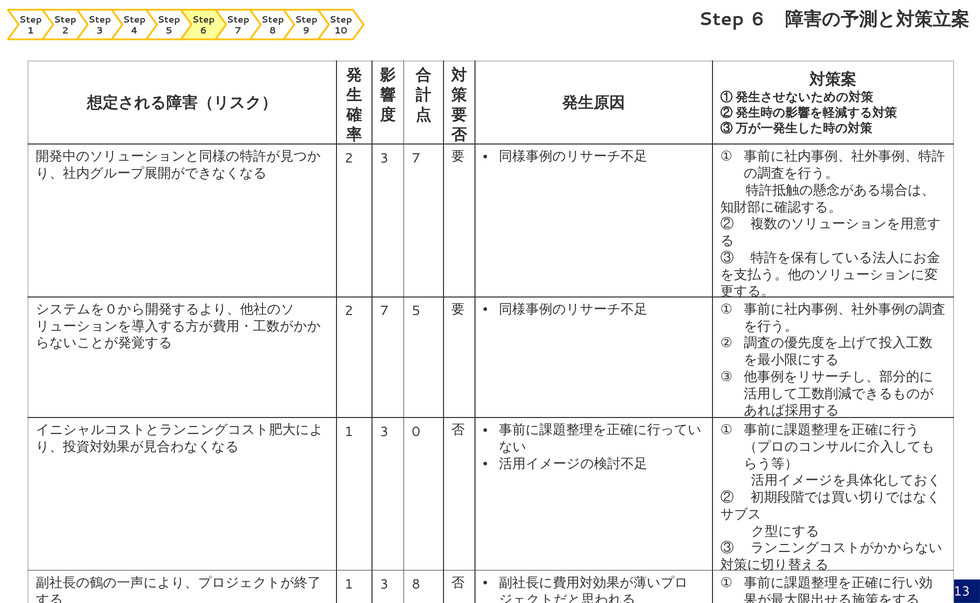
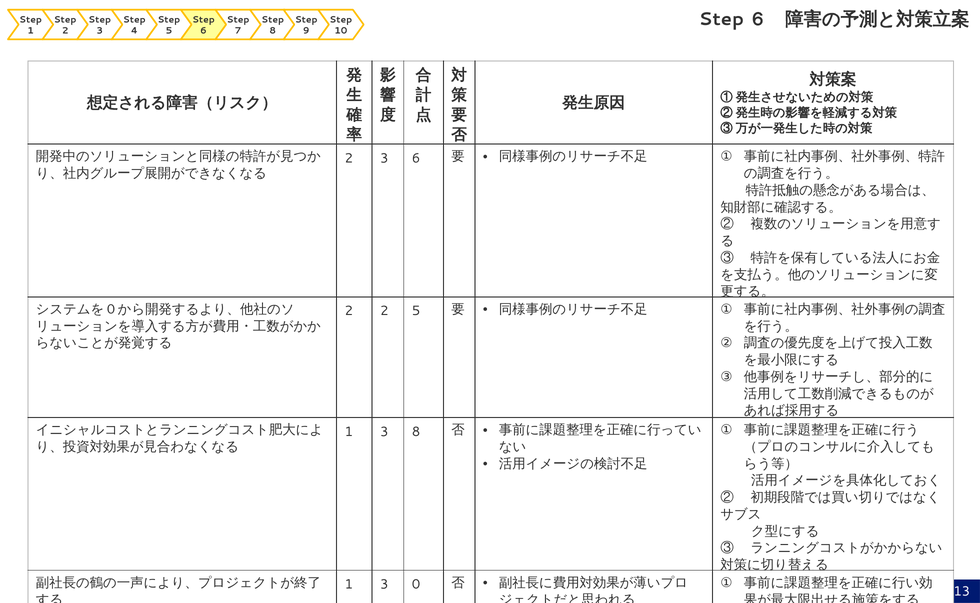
3 7: 7 -> 6 (416, 158)
2 7: 7 -> 2 (384, 311)
3 0: 0 -> 8 (416, 432)
3 8: 8 -> 0 (416, 584)
